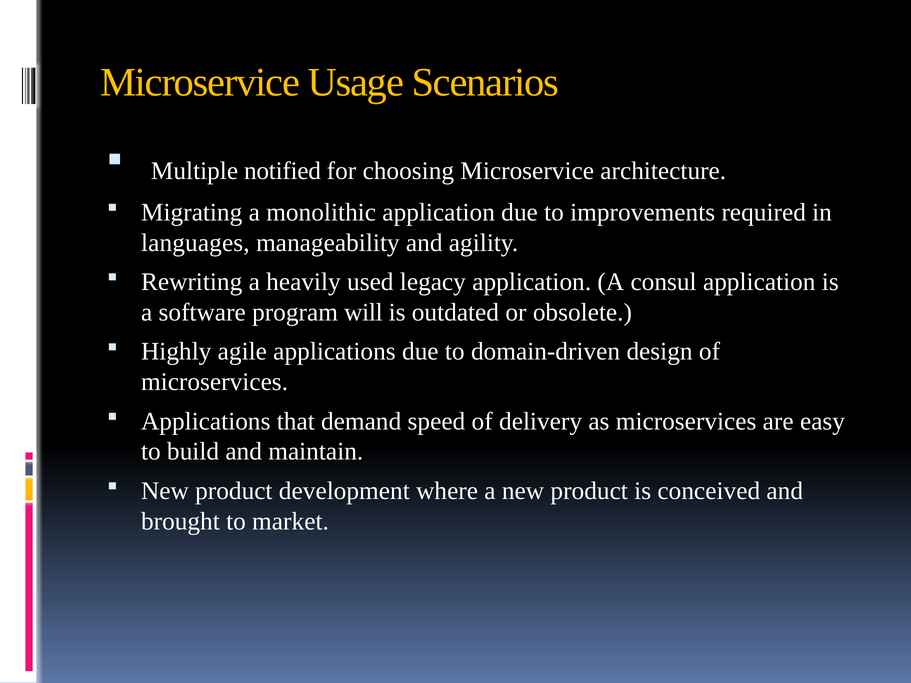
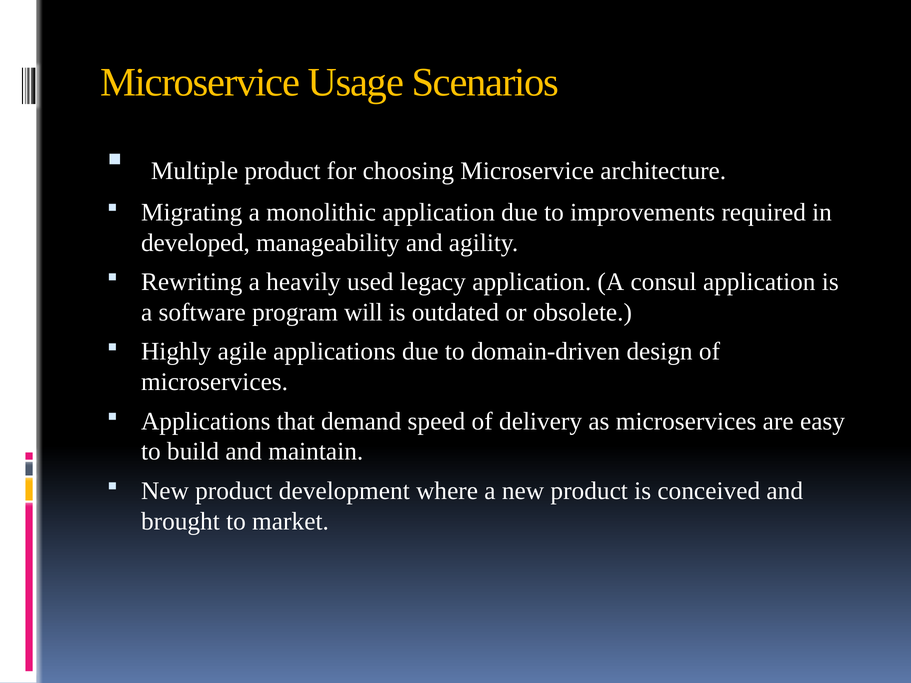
Multiple notified: notified -> product (282, 171)
languages: languages -> developed (196, 243)
